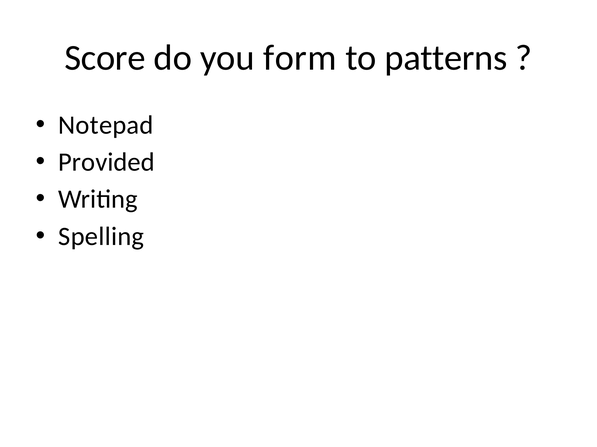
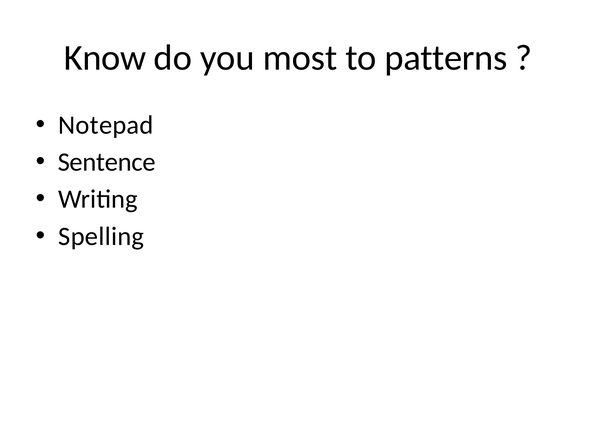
Score: Score -> Know (105, 58)
form: form -> most (300, 58)
Provided: Provided -> Sentence (107, 162)
